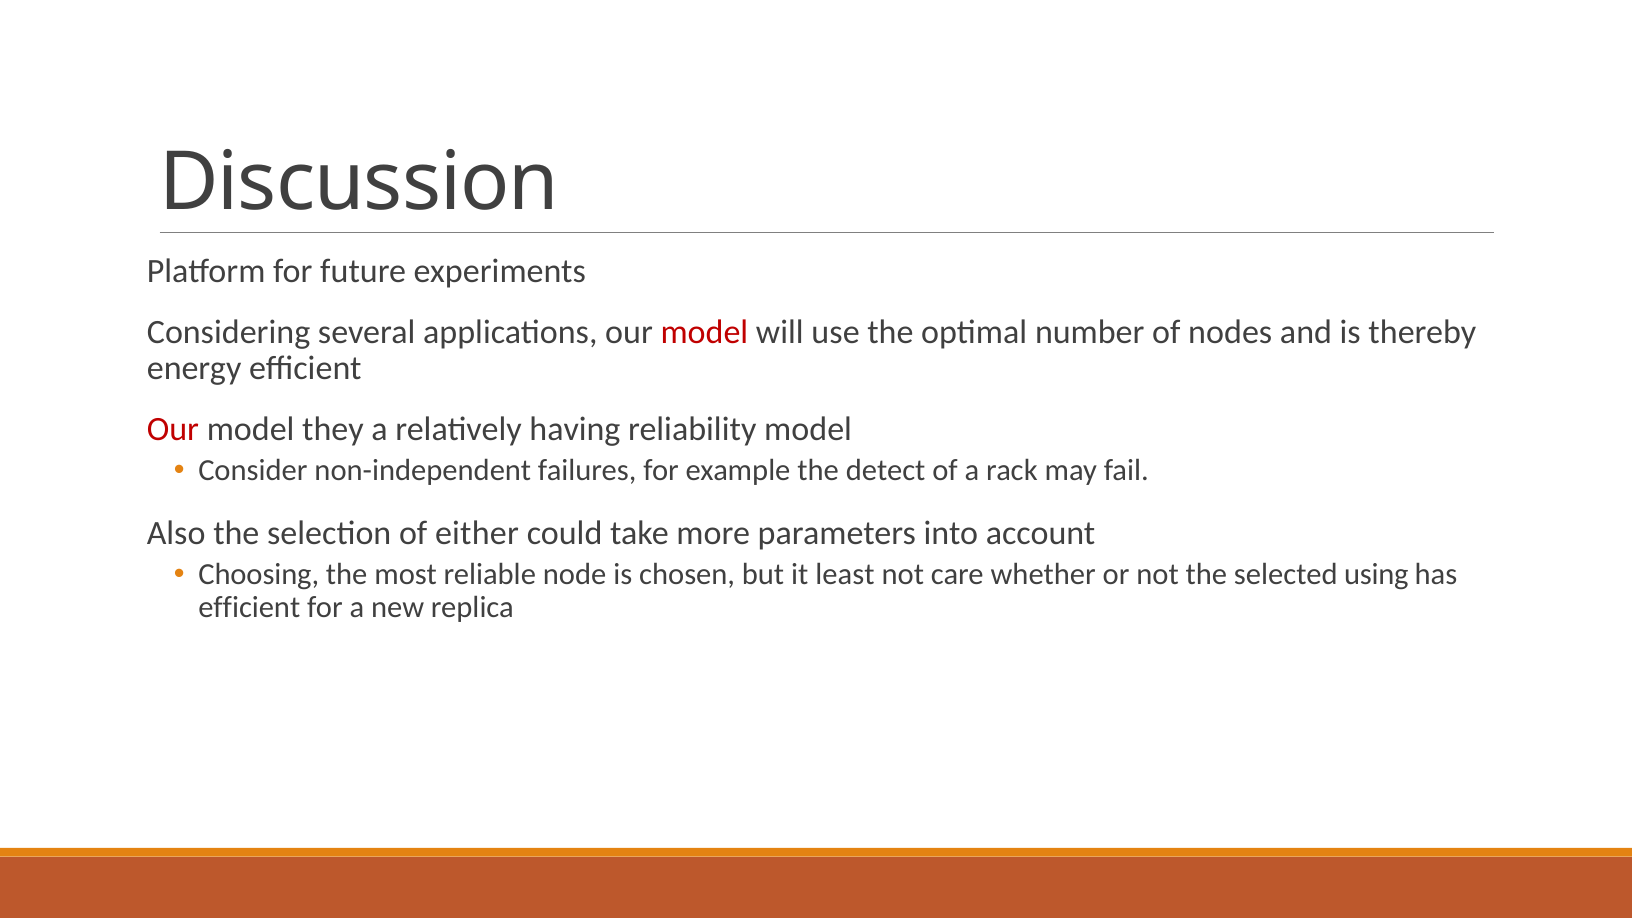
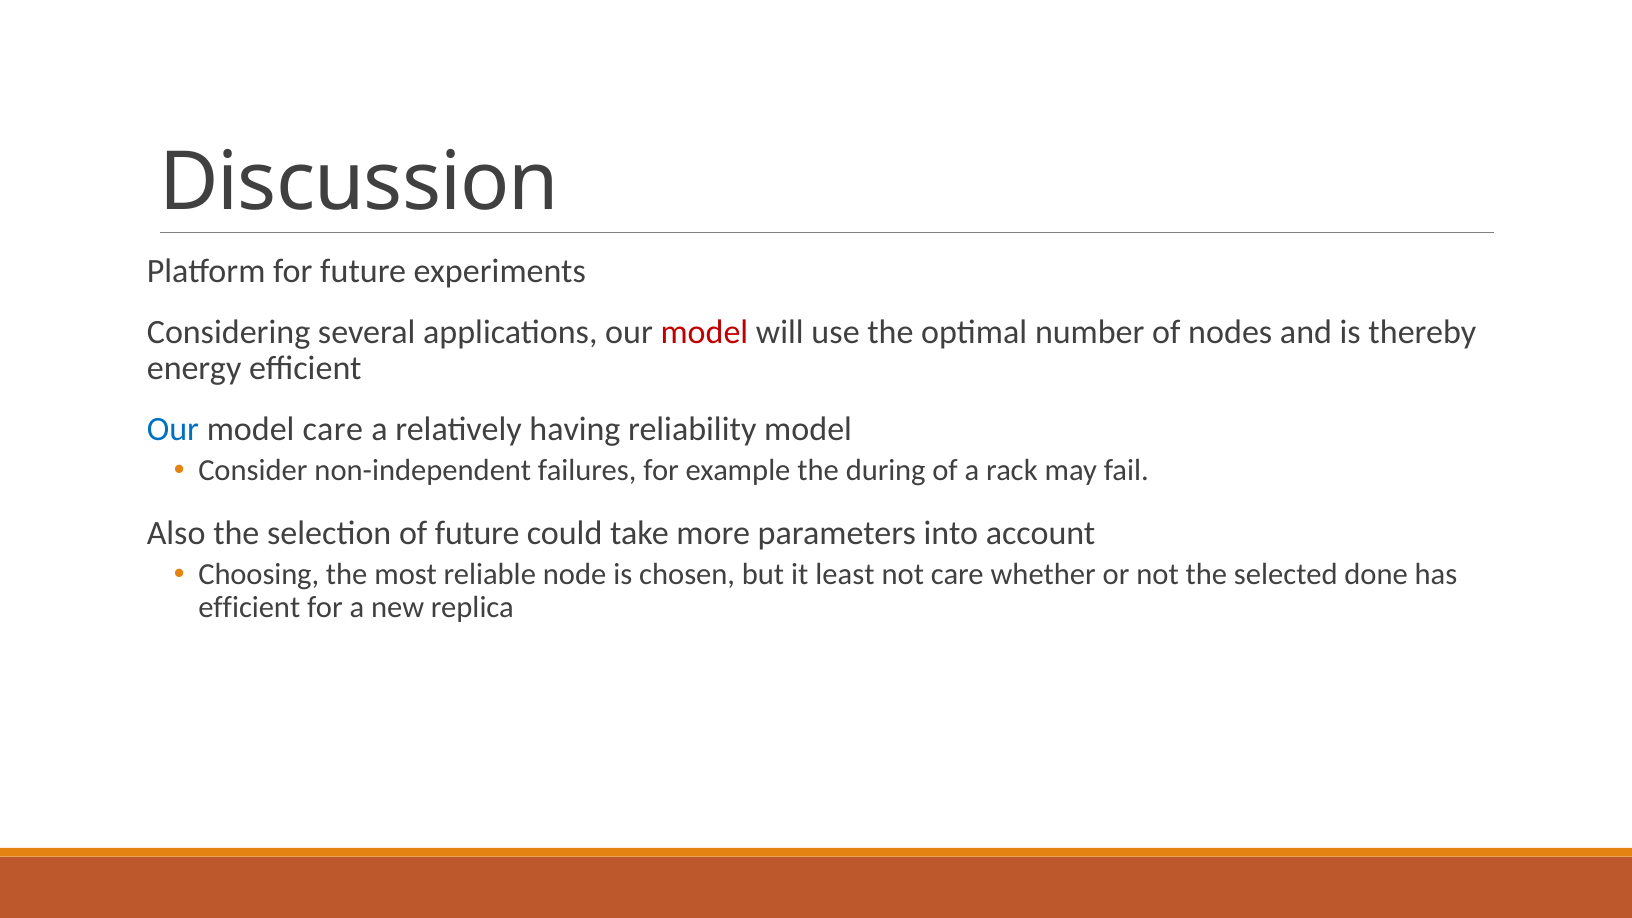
Our colour: red -> blue (173, 429)
model they: they -> care (333, 429)
detect: detect -> during (886, 471)
of either: either -> future (477, 533)
using: using -> done (1376, 575)
